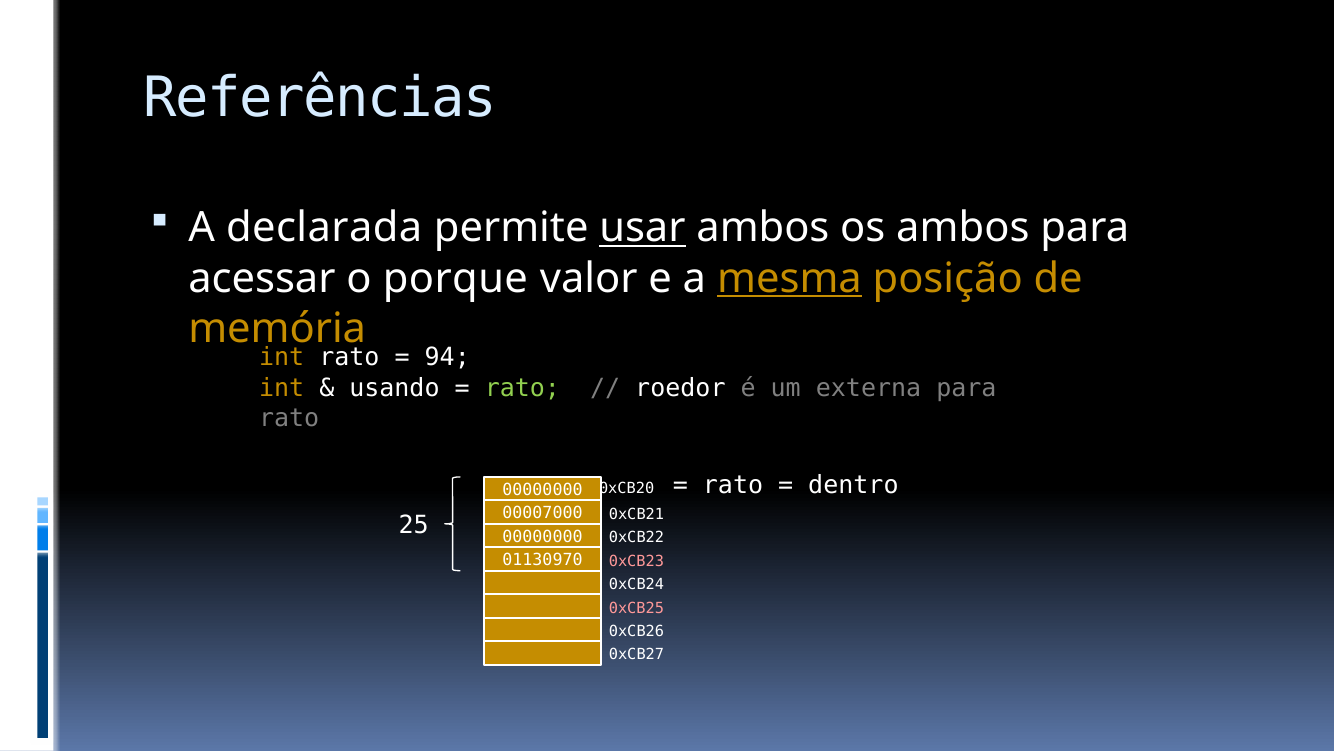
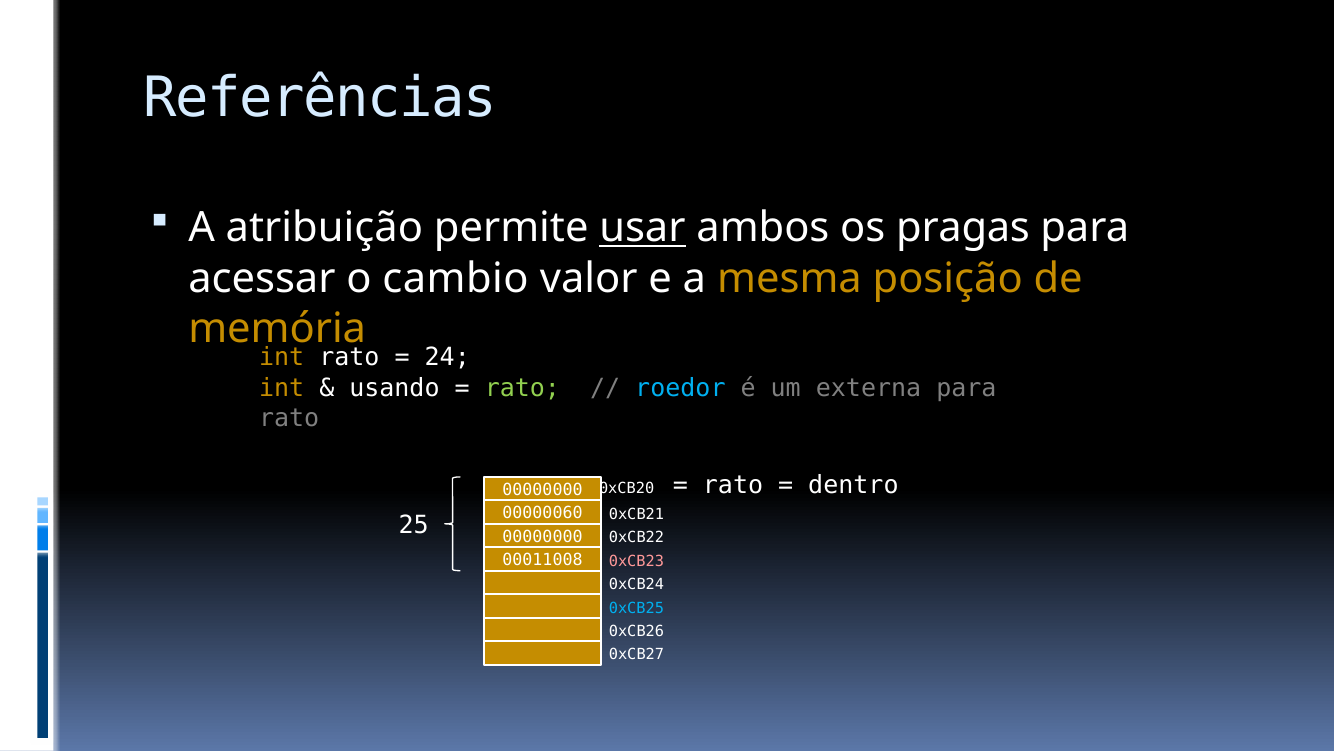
declarada: declarada -> atribuição (324, 228)
os ambos: ambos -> pragas (963, 228)
porque: porque -> cambio (455, 278)
mesma underline: present -> none (790, 278)
94: 94 -> 24 (447, 357)
roedor colour: white -> light blue (680, 387)
00007000: 00007000 -> 00000060 (542, 513)
01130970: 01130970 -> 00011008 (542, 560)
0xCB25 colour: pink -> light blue (636, 608)
